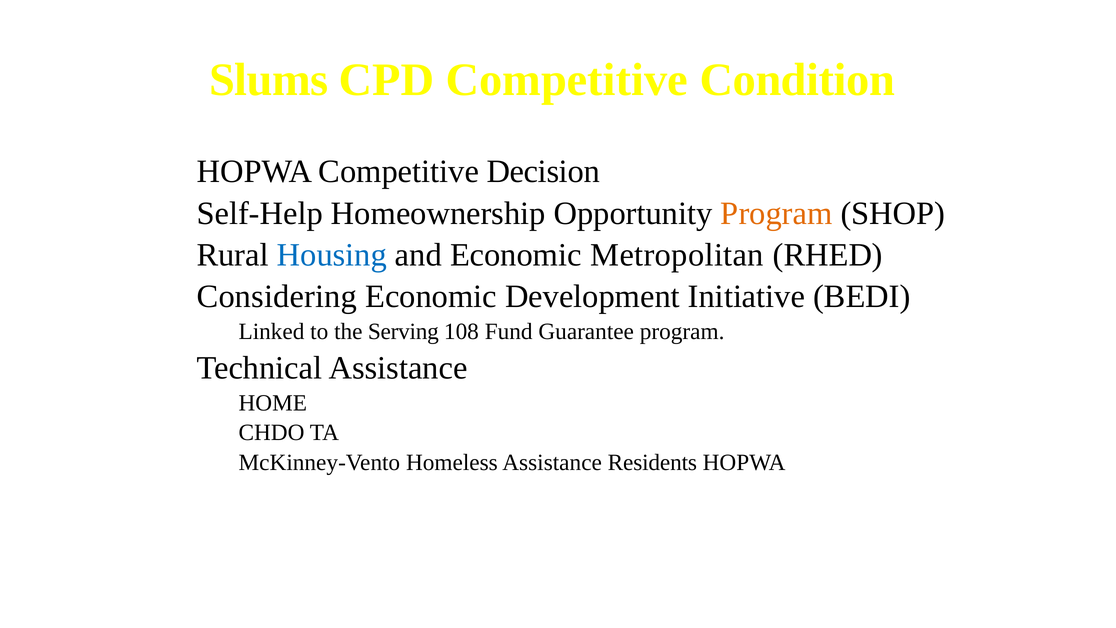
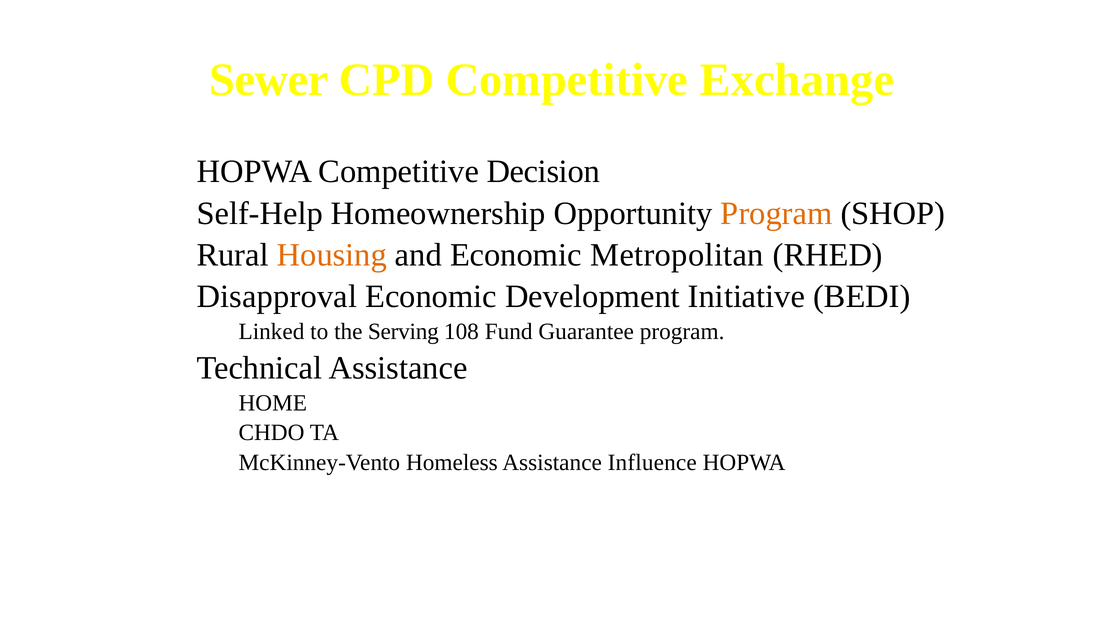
Slums: Slums -> Sewer (269, 80)
Condition: Condition -> Exchange (797, 80)
Housing colour: blue -> orange (332, 255)
Considering: Considering -> Disapproval (277, 297)
Residents: Residents -> Influence (652, 462)
